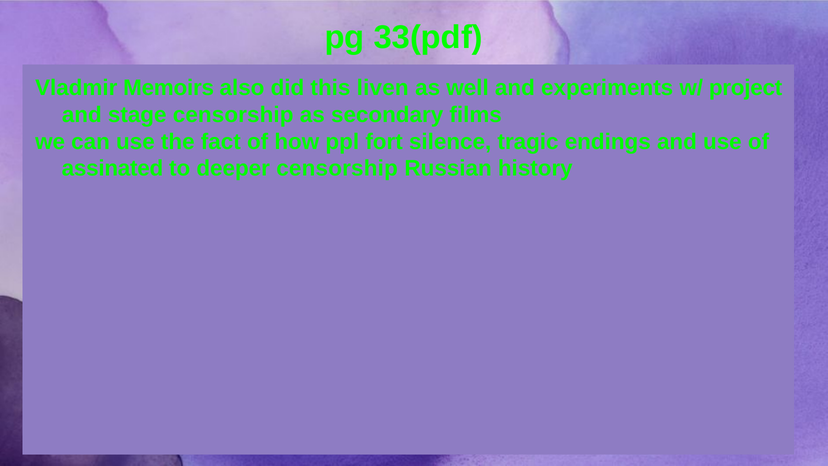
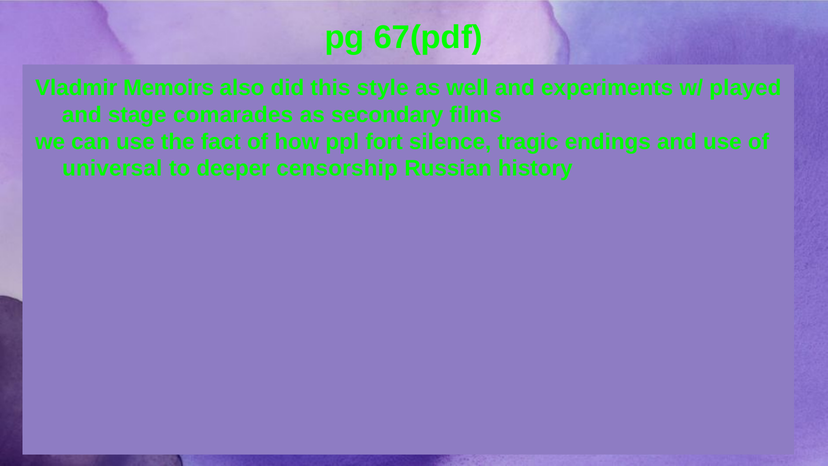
33(pdf: 33(pdf -> 67(pdf (428, 38)
liven: liven -> style (383, 88)
project: project -> played (745, 88)
stage censorship: censorship -> comarades (233, 115)
assinated: assinated -> universal (112, 168)
